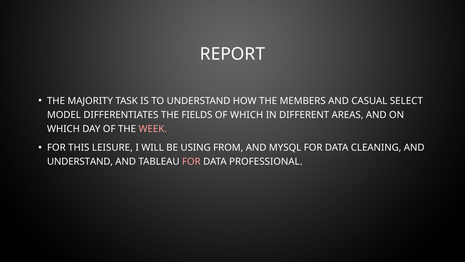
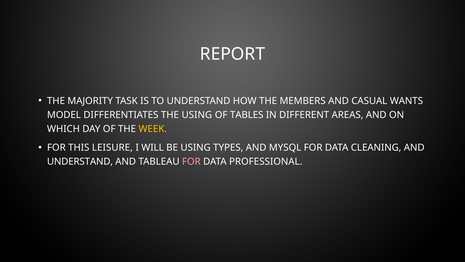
SELECT: SELECT -> WANTS (406, 101)
THE FIELDS: FIELDS -> USING (197, 115)
OF WHICH: WHICH -> TABLES (247, 115)
WEEK colour: pink -> yellow (153, 129)
FROM: FROM -> TYPES (228, 148)
